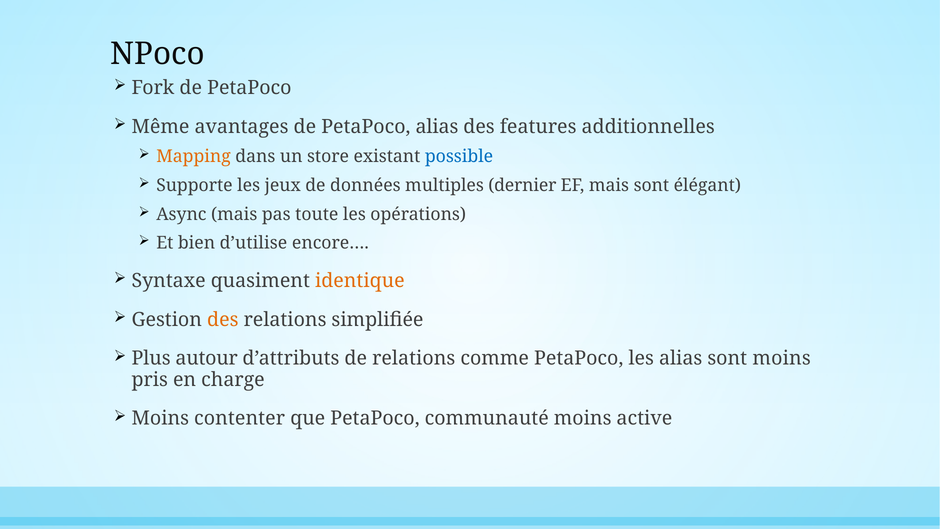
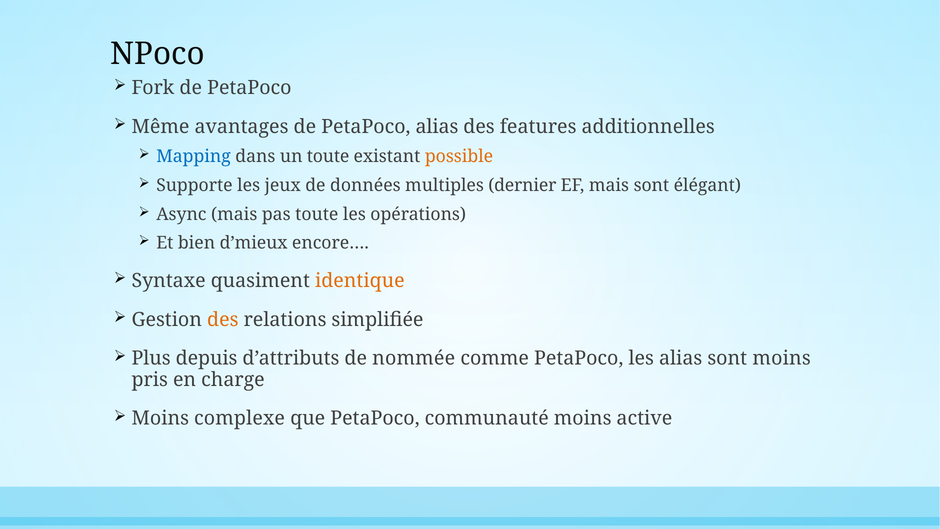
Mapping colour: orange -> blue (194, 156)
un store: store -> toute (328, 156)
possible colour: blue -> orange (459, 156)
d’utilise: d’utilise -> d’mieux (254, 243)
autour: autour -> depuis (207, 358)
de relations: relations -> nommée (414, 358)
contenter: contenter -> complexe (240, 418)
